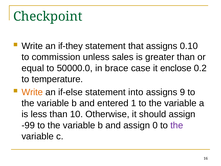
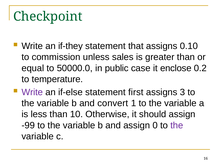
brace: brace -> public (117, 68)
Write colour: orange -> purple (32, 92)
into: into -> first (136, 92)
9: 9 -> 3 (182, 92)
entered: entered -> convert (113, 103)
